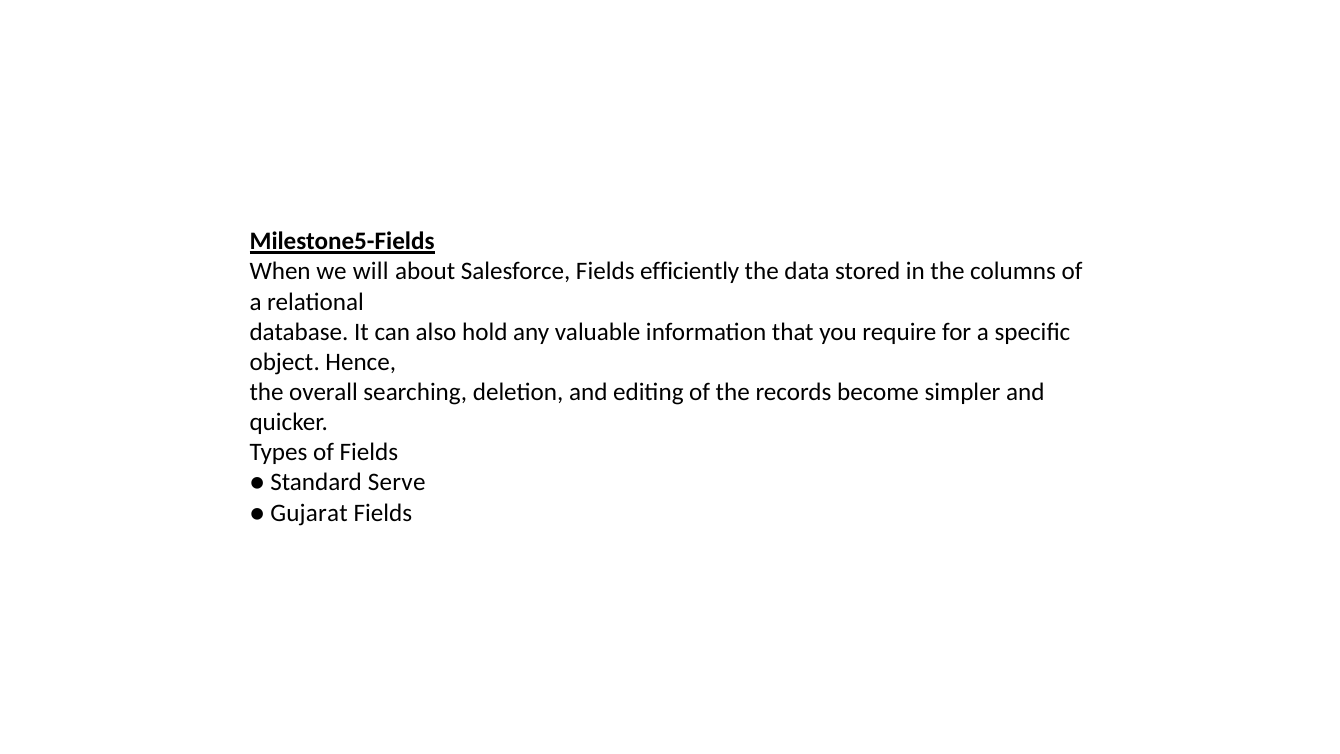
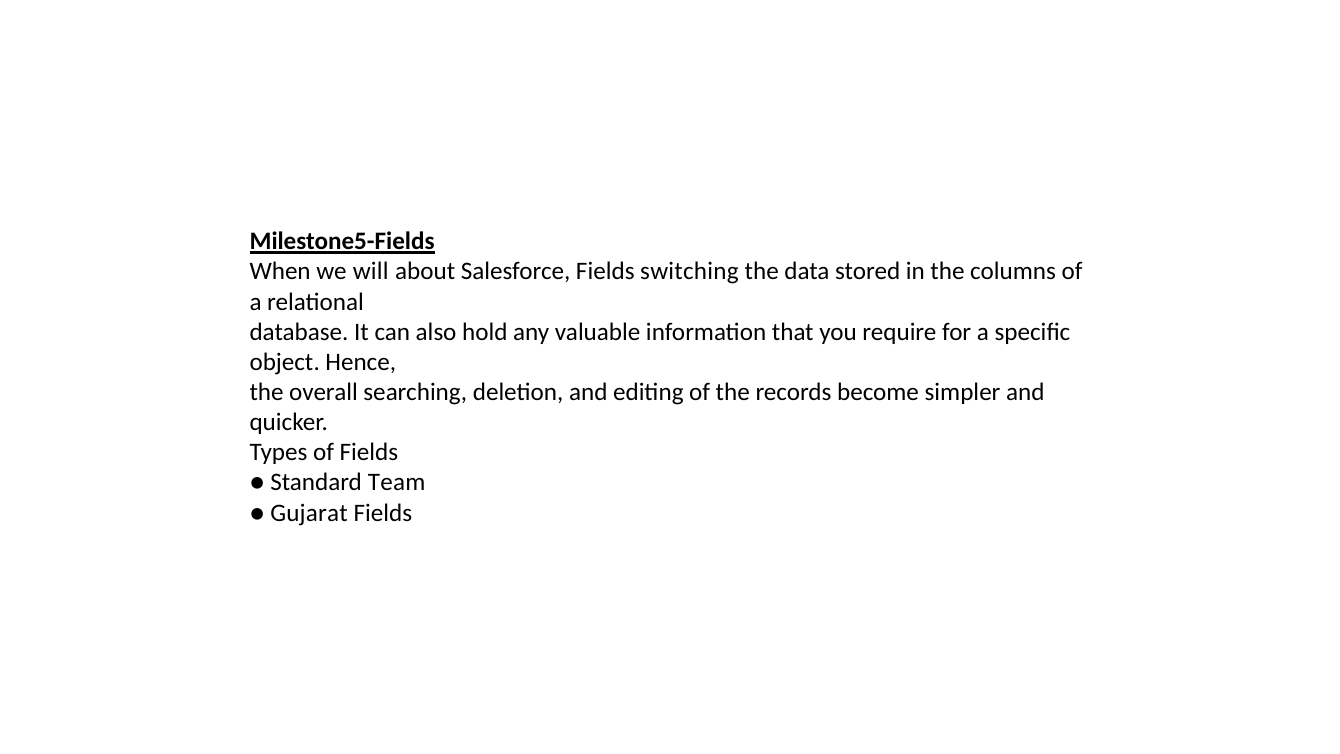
efficiently: efficiently -> switching (689, 271)
Serve: Serve -> Team (397, 483)
